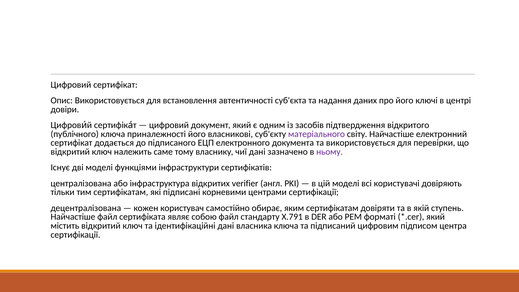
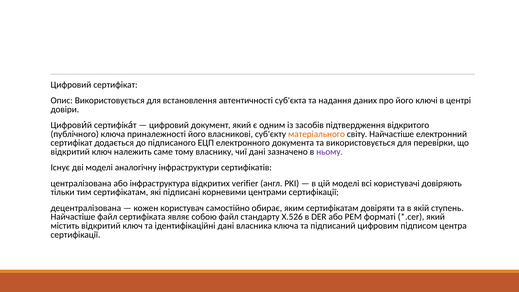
матеріального colour: purple -> orange (317, 134)
функціями: функціями -> аналогічну (136, 168)
X.791: X.791 -> X.526 (292, 217)
